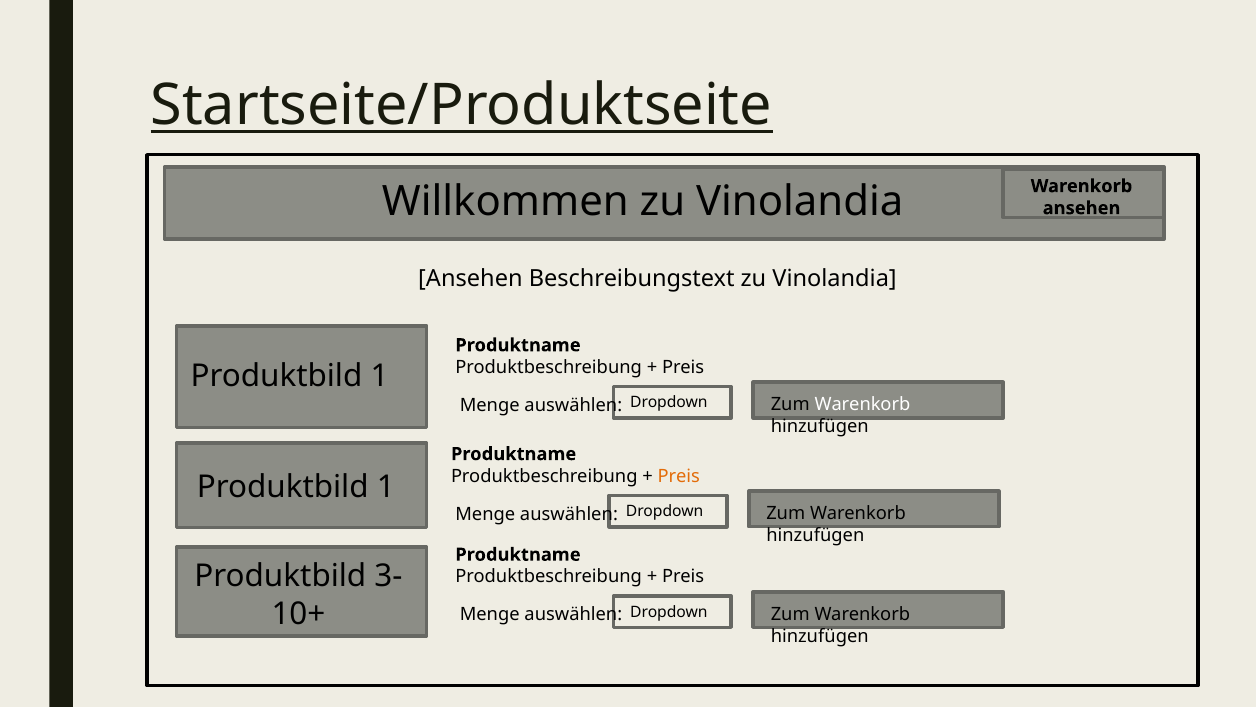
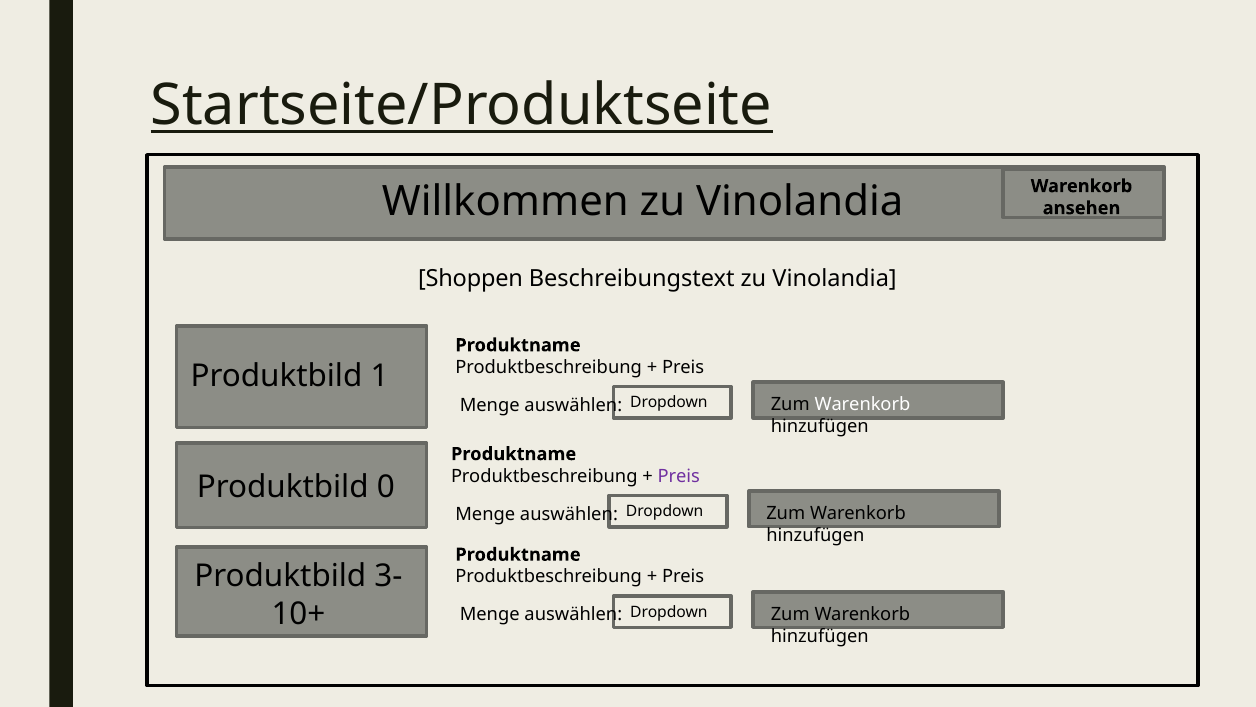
Ansehen: Ansehen -> Shoppen (471, 279)
Preis colour: orange -> purple (679, 476)
1: 1 -> 0 (386, 487)
